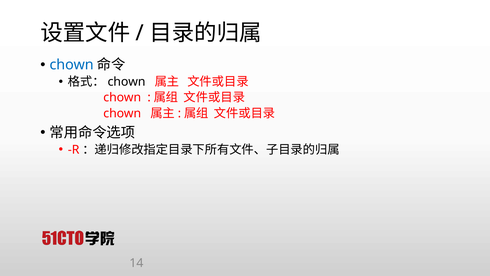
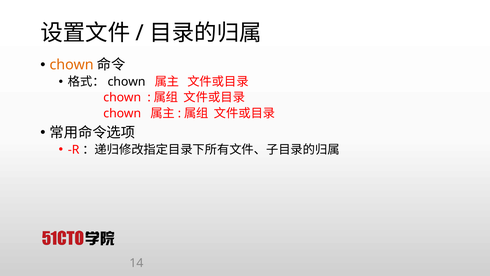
chown colour: blue -> orange (72, 65)
